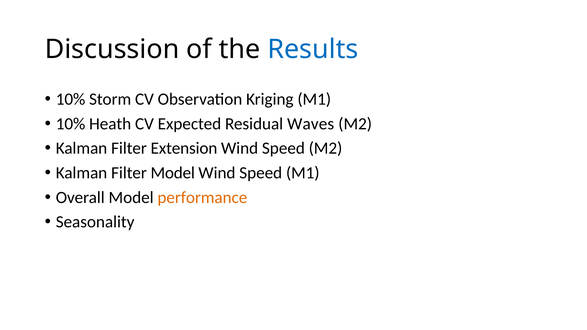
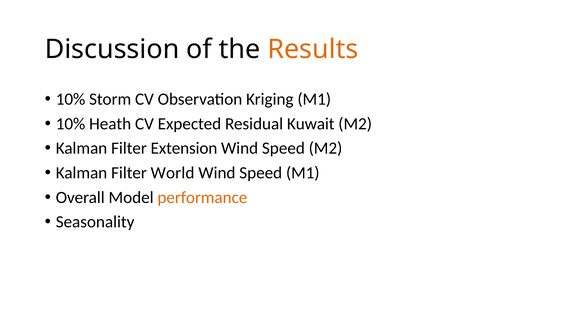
Results colour: blue -> orange (313, 49)
Waves: Waves -> Kuwait (311, 124)
Filter Model: Model -> World (173, 173)
